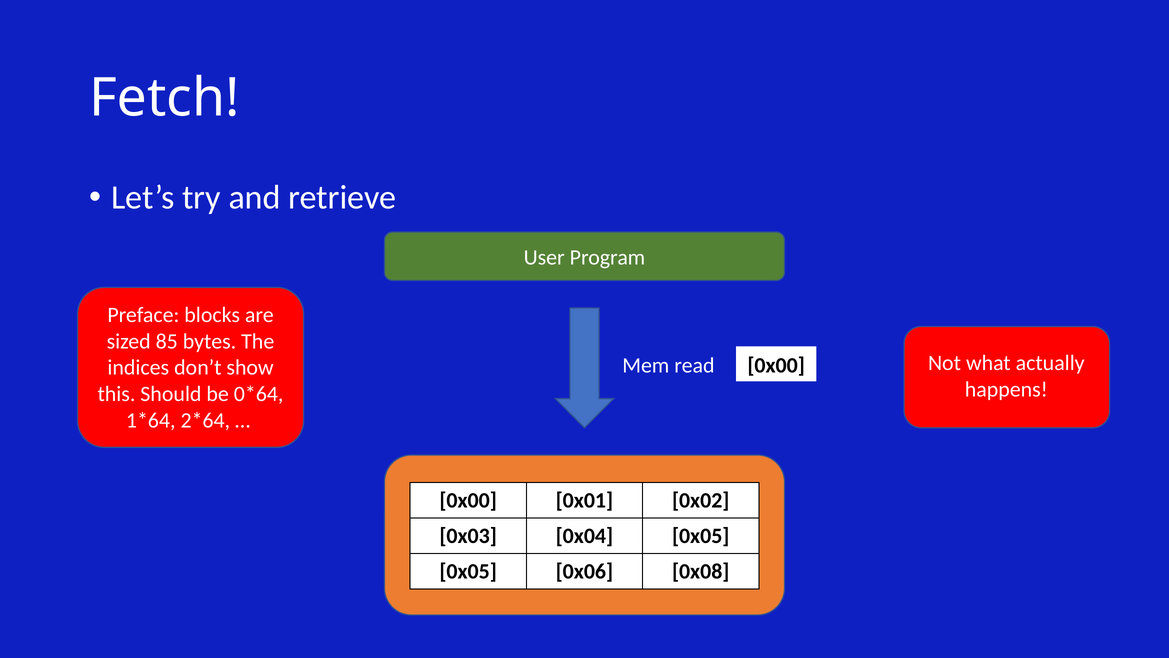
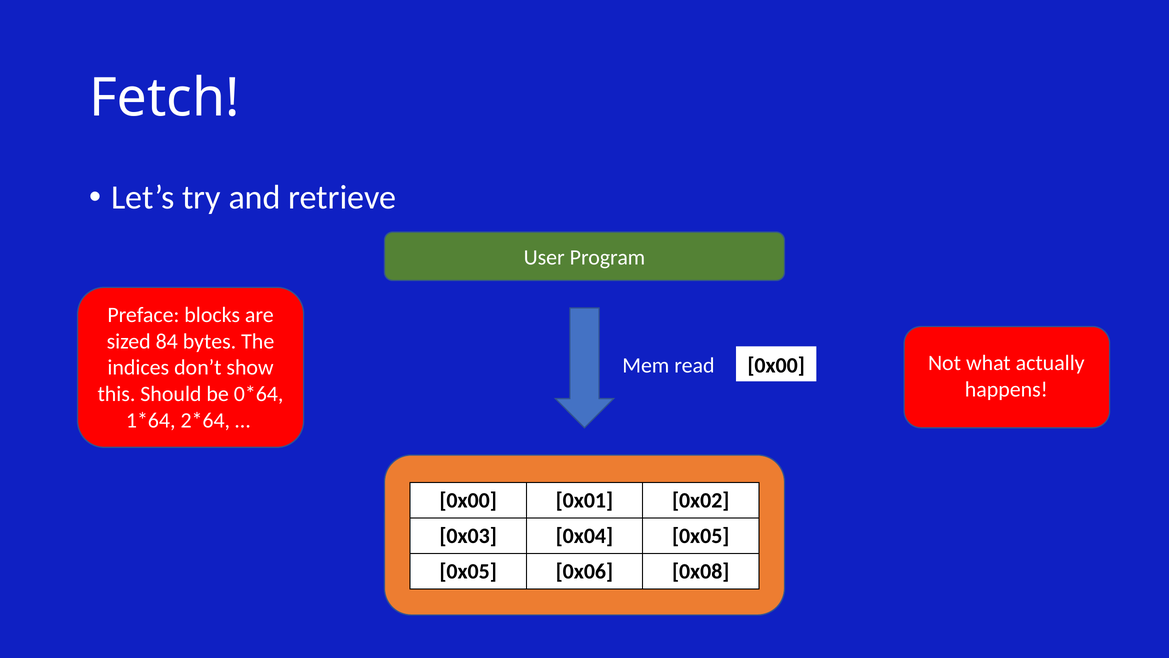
85: 85 -> 84 (167, 341)
